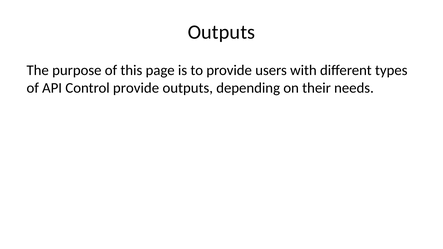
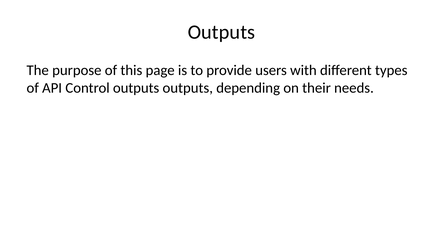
Control provide: provide -> outputs (136, 88)
